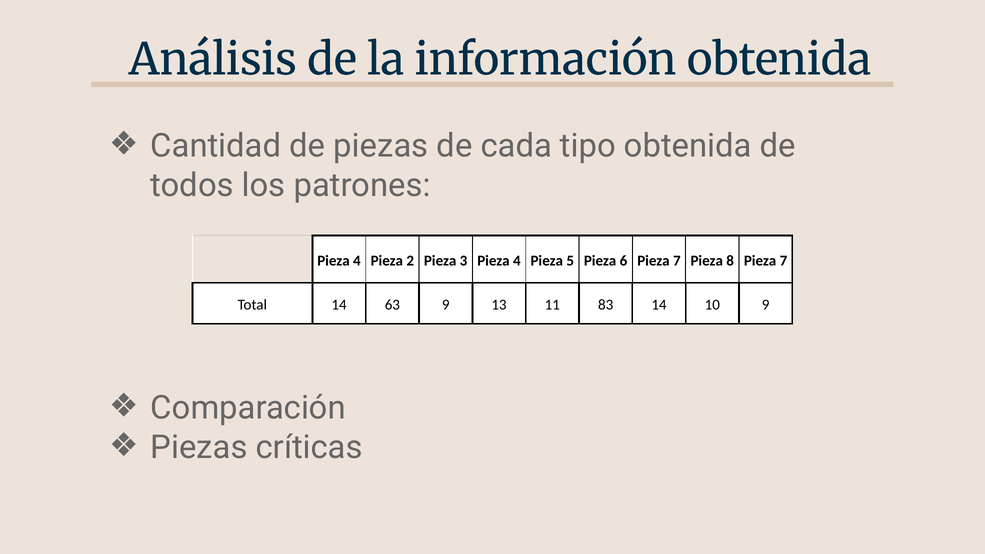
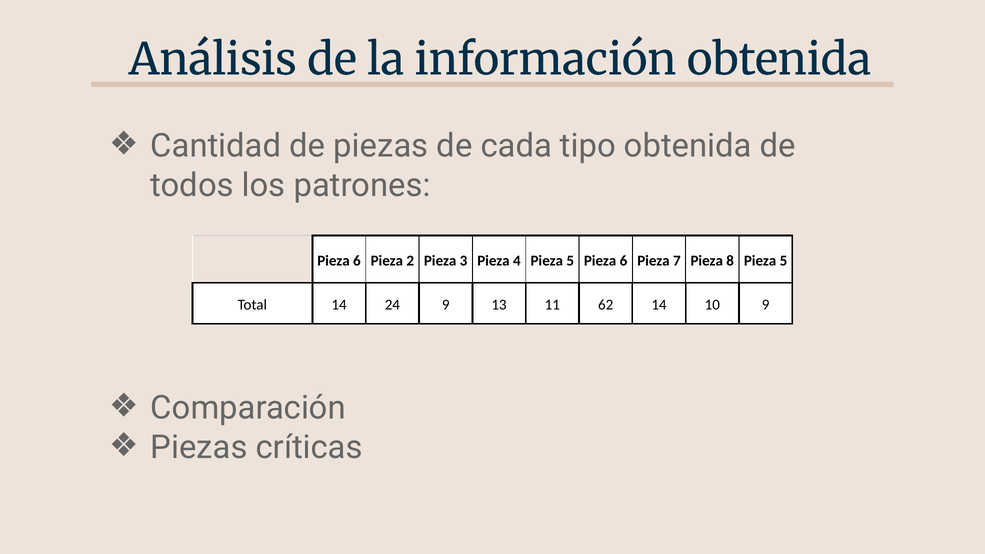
4: 4 -> 6 (357, 261)
8 Pieza 7: 7 -> 5 (783, 261)
63: 63 -> 24 (392, 305)
83: 83 -> 62 (606, 305)
